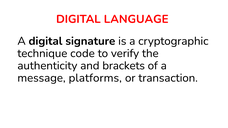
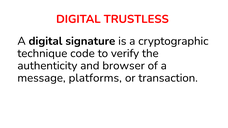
LANGUAGE: LANGUAGE -> TRUSTLESS (136, 19)
brackets: brackets -> browser (124, 66)
